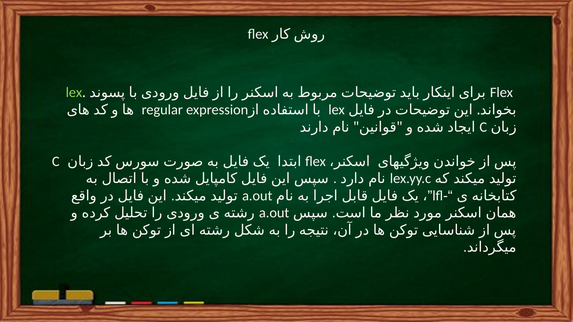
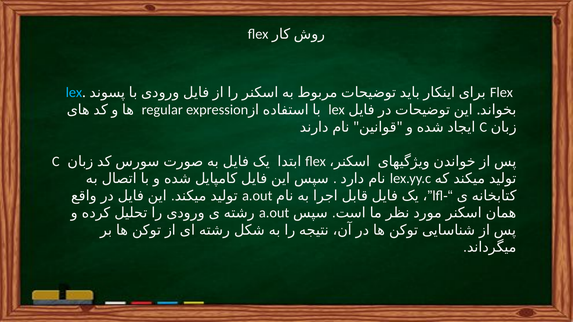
lex colour: light green -> light blue (74, 93)
